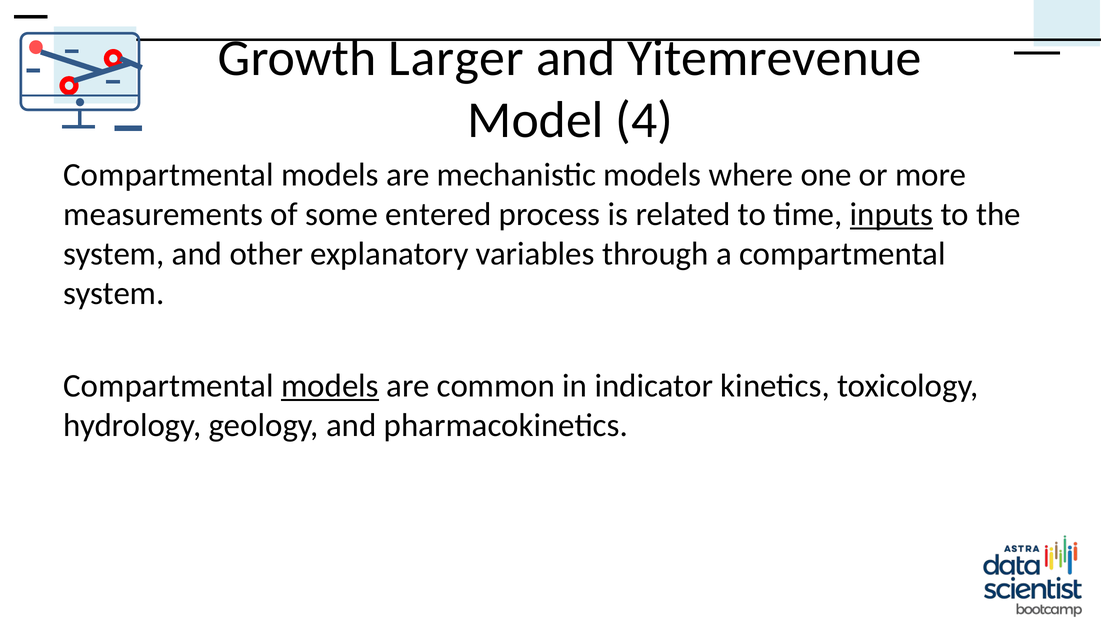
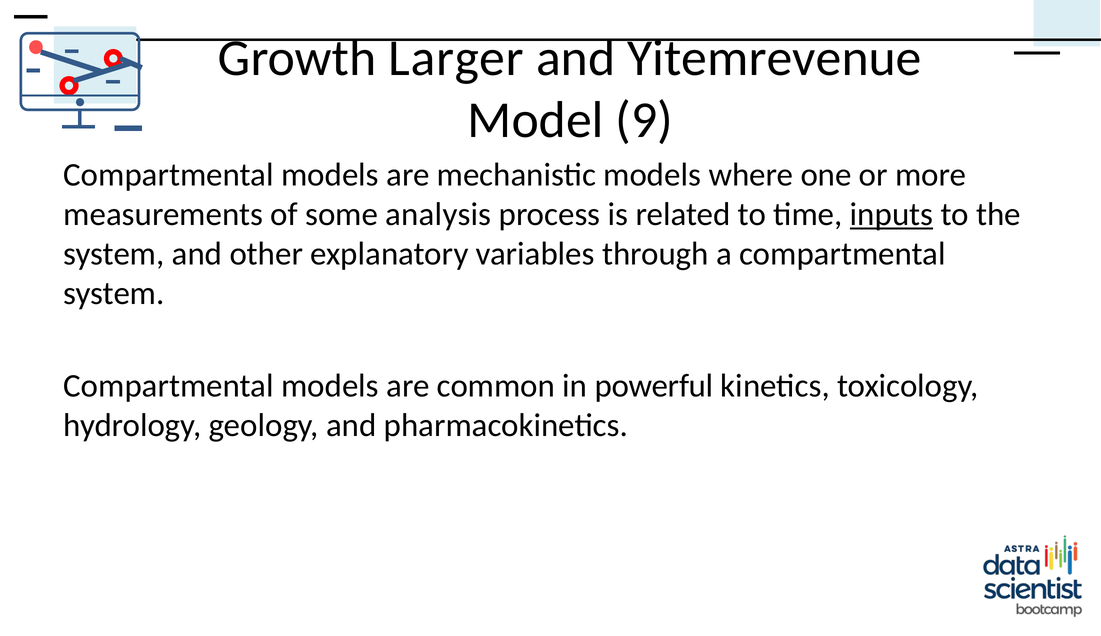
4: 4 -> 9 (644, 120)
entered: entered -> analysis (438, 214)
models underline: present -> none (330, 386)
indicator: indicator -> powerful (654, 386)
